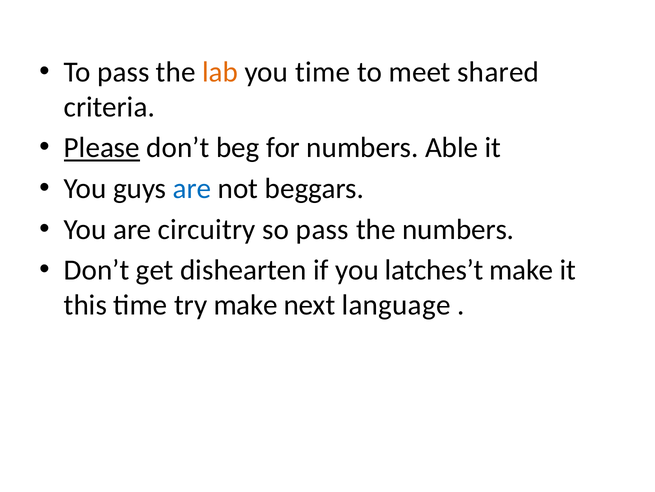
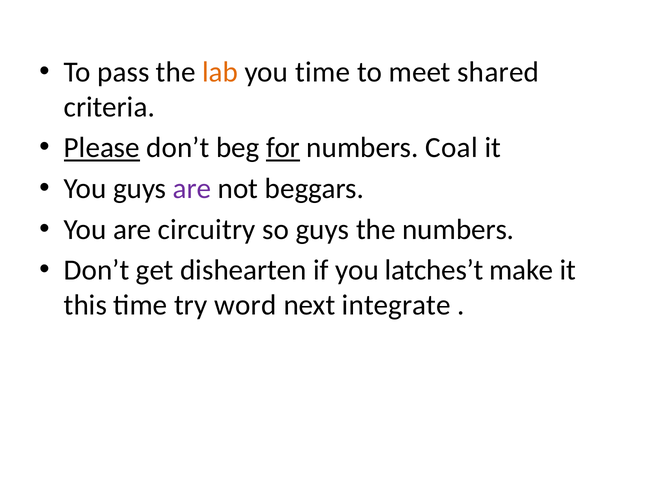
for underline: none -> present (283, 148)
Able: Able -> Coal (452, 148)
are colour: blue -> purple (192, 188)
so pass: pass -> guys (322, 229)
try make: make -> word (245, 305)
language: language -> integrate (396, 305)
